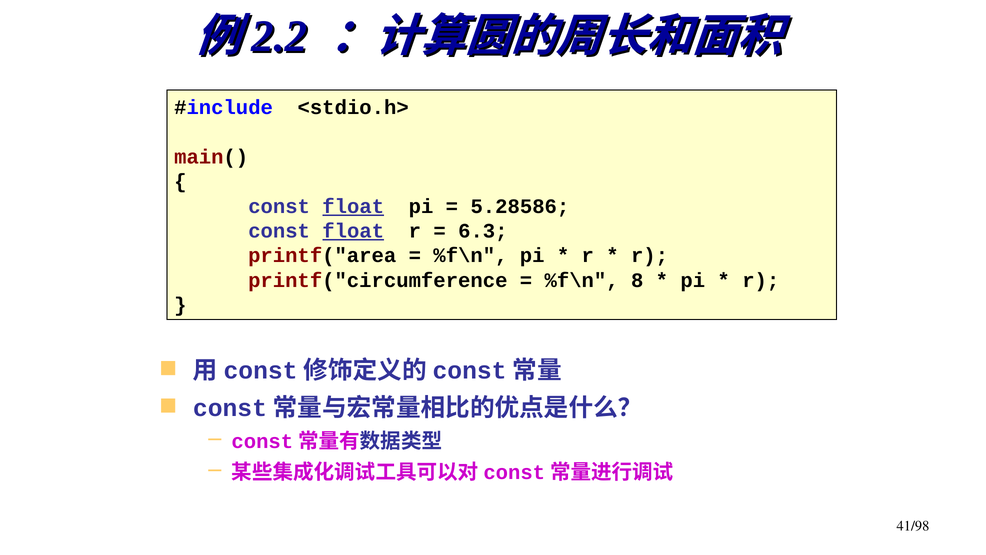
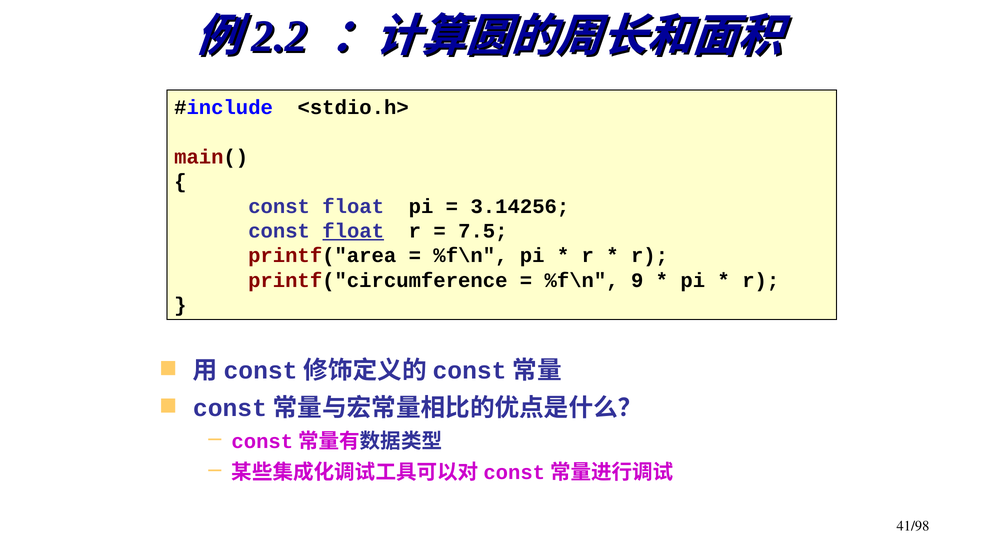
float underline: present -> none (353, 206)
5.28586: 5.28586 -> 3.14256 (520, 206)
6.3: 6.3 -> 7.5 (483, 231)
8: 8 -> 9 (637, 280)
